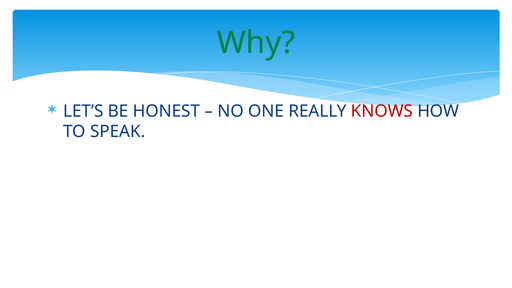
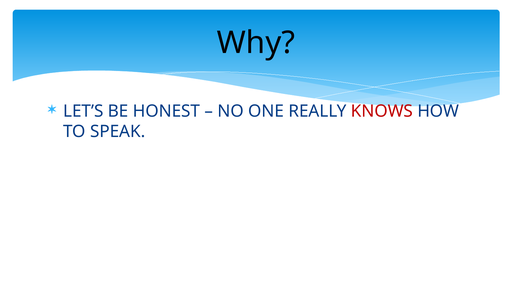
Why colour: green -> black (256, 43)
